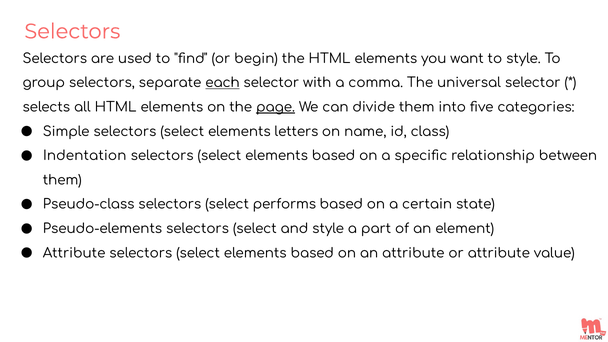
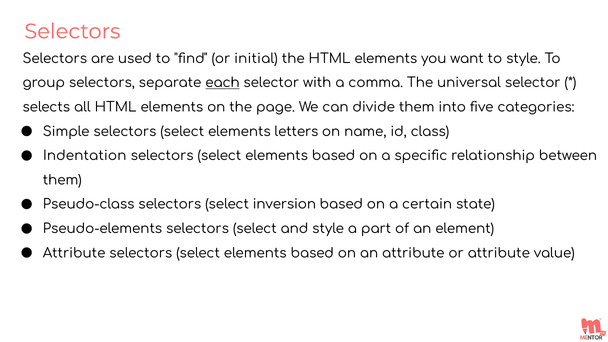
begin: begin -> initial (256, 59)
page underline: present -> none (275, 107)
performs: performs -> inversion (284, 204)
